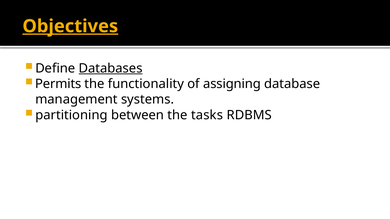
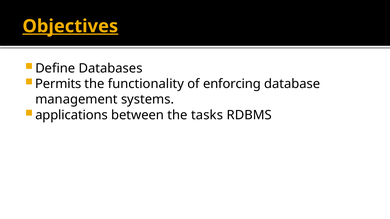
Databases underline: present -> none (111, 68)
assigning: assigning -> enforcing (232, 84)
partitioning: partitioning -> applications (72, 115)
